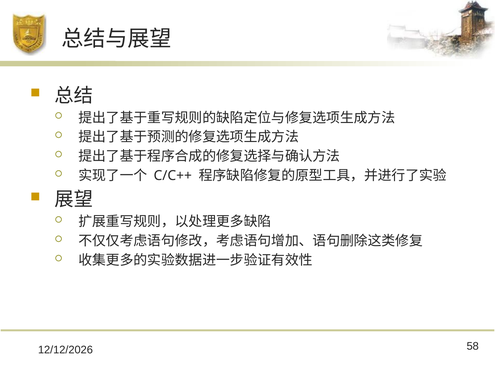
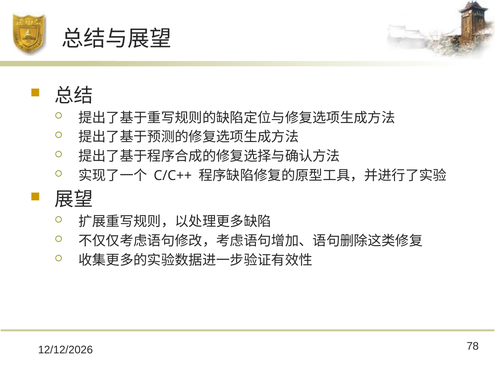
58: 58 -> 78 (473, 346)
